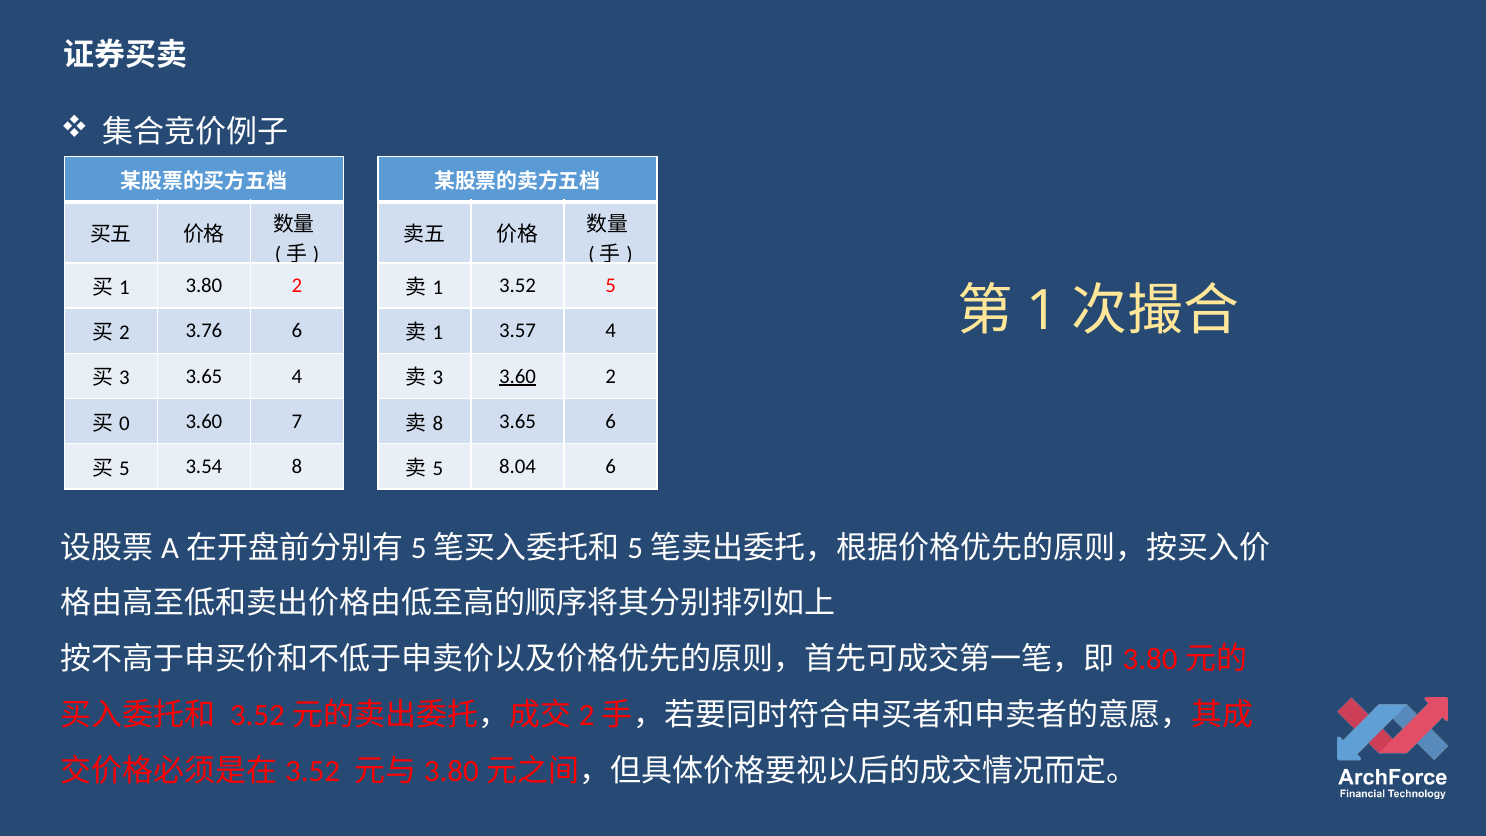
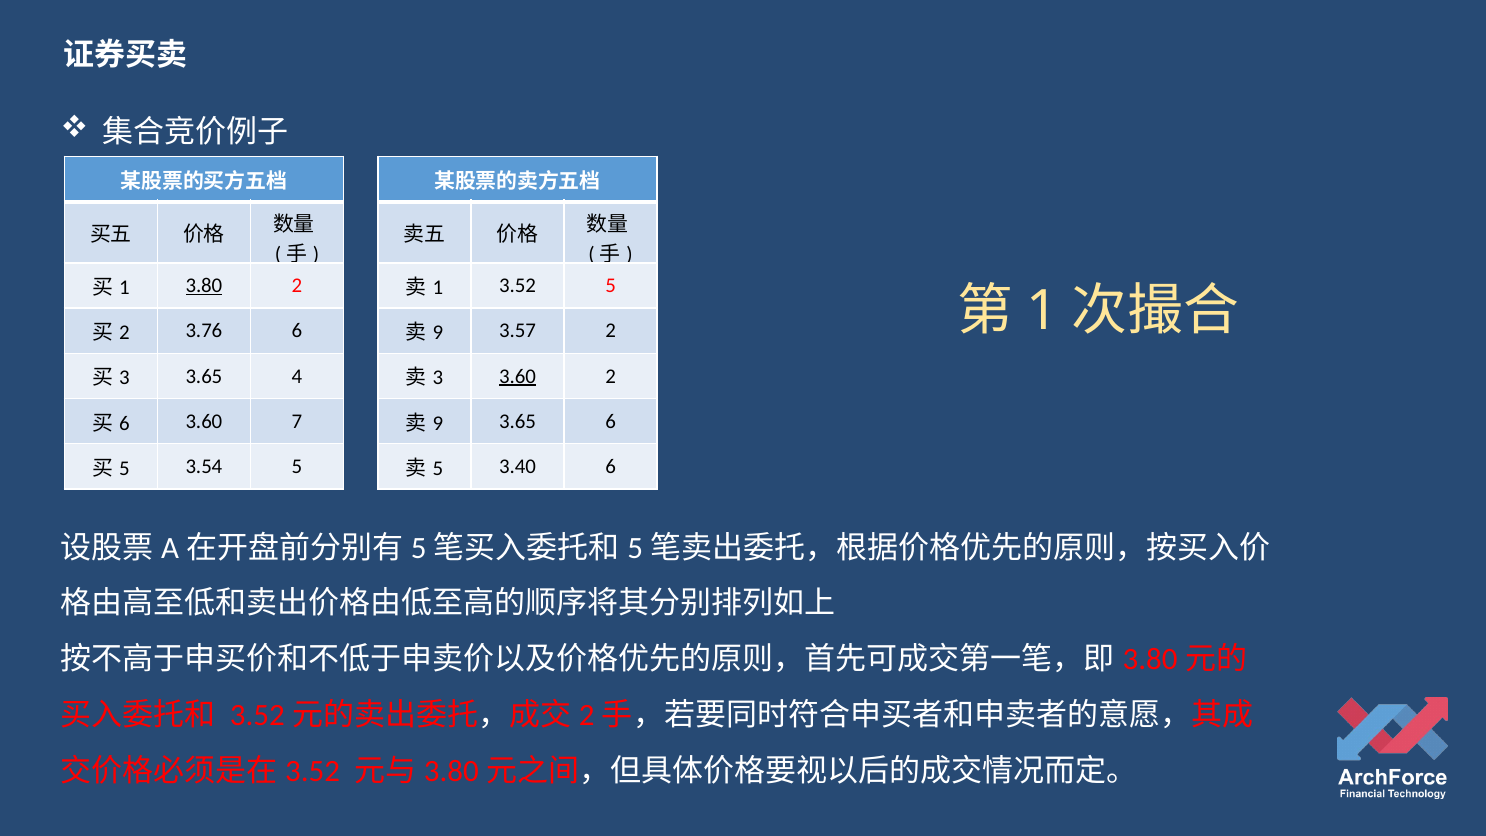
3.80 underline: none -> present (204, 286)
1: 1 -> 9 (438, 333)
3.57 4: 4 -> 2 (611, 331)
0: 0 -> 6 (124, 423)
8: 8 -> 9 (438, 423)
3.54 8: 8 -> 5 (297, 466)
8.04: 8.04 -> 3.40 (518, 466)
